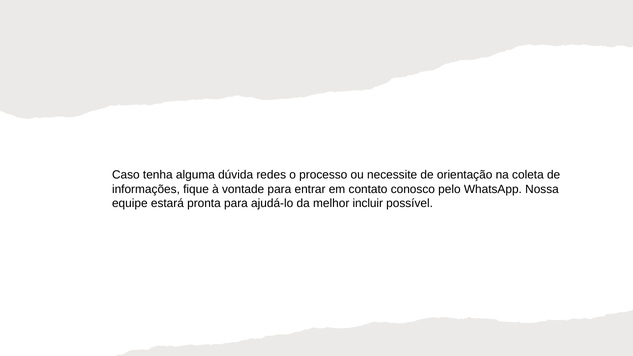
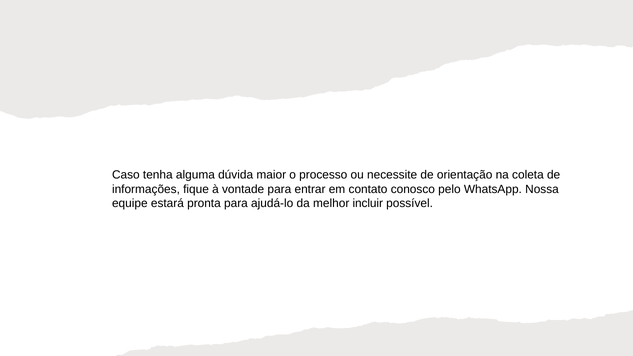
redes: redes -> maior (271, 175)
